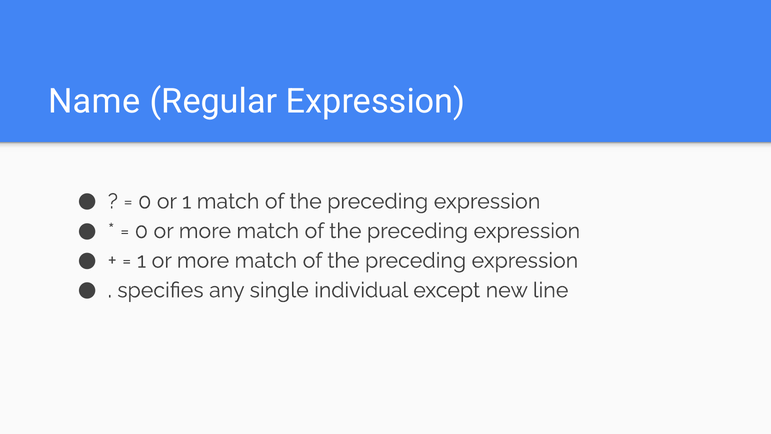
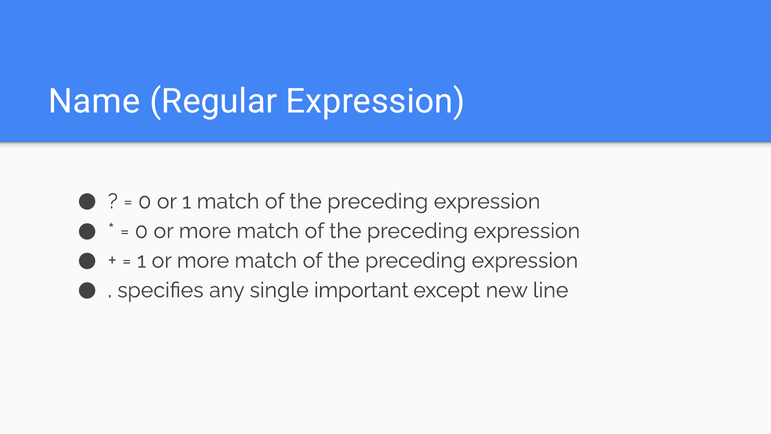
individual: individual -> important (361, 290)
